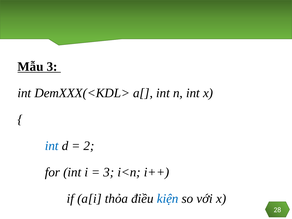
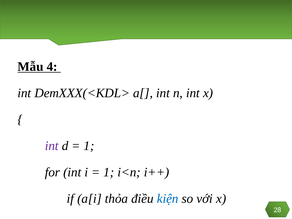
Mẫu 3: 3 -> 4 (52, 67)
int colour: blue -> purple (52, 146)
2: 2 -> 1 (89, 146)
3: 3 -> 1 (109, 172)
